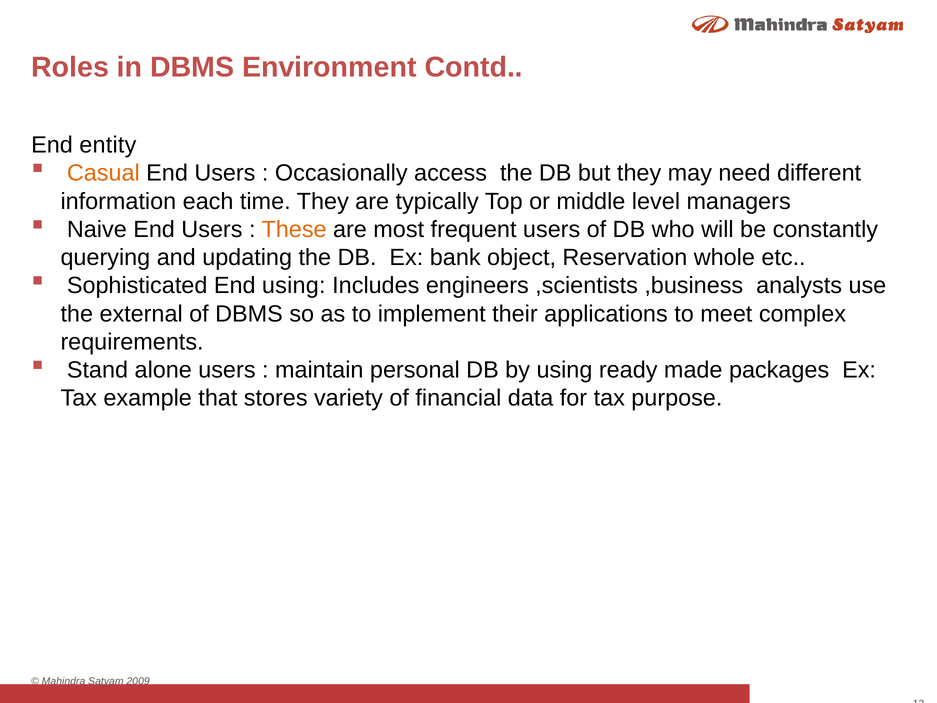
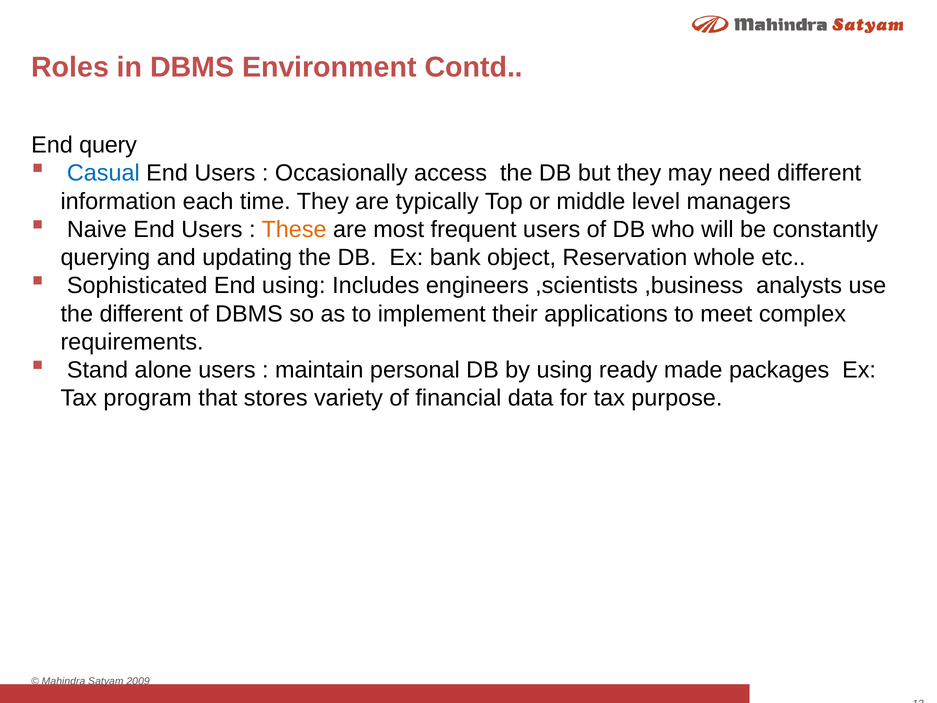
entity: entity -> query (108, 145)
Casual colour: orange -> blue (103, 173)
the external: external -> different (141, 314)
example: example -> program (148, 398)
